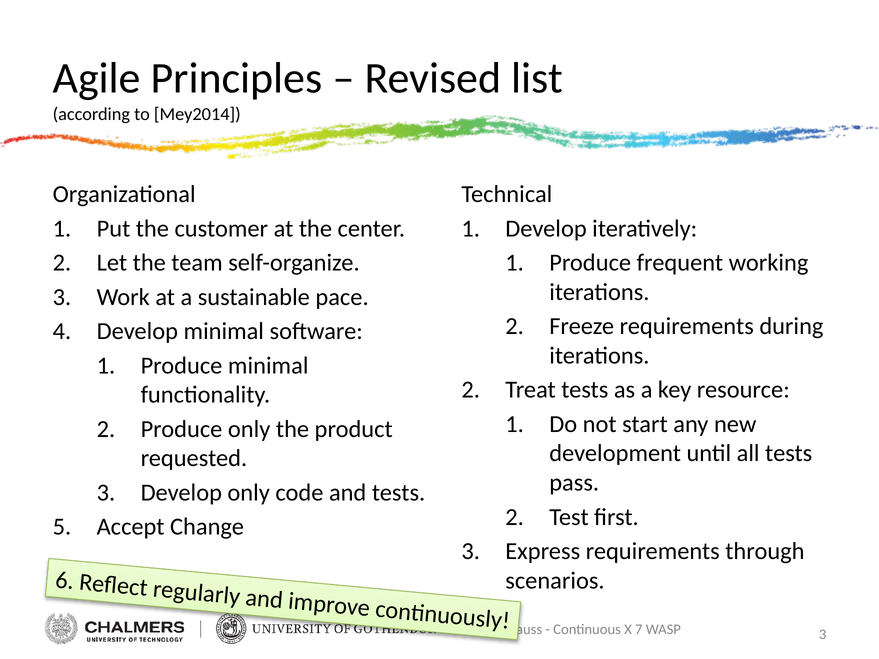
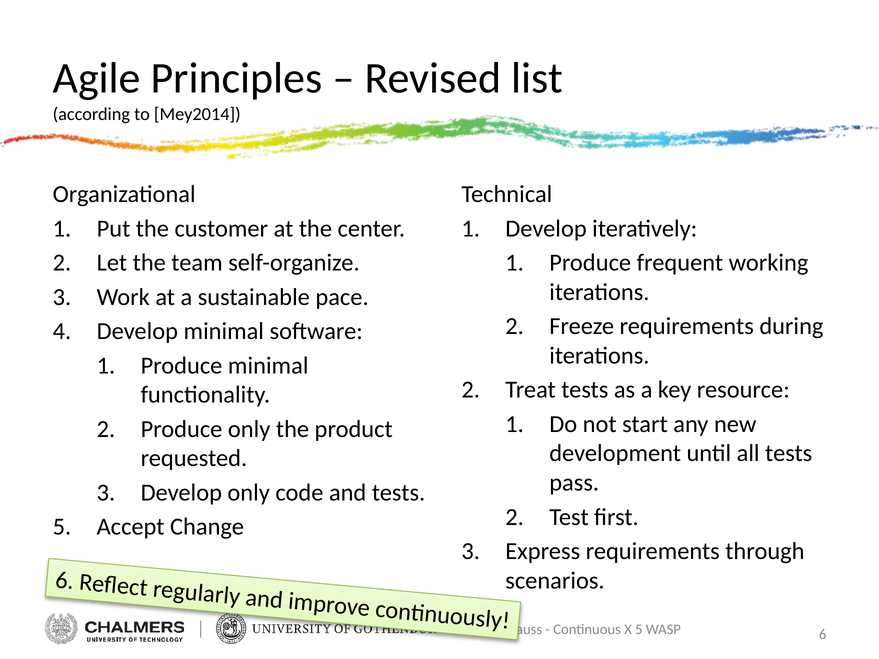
X 7: 7 -> 5 (639, 630)
WASP 3: 3 -> 6 (823, 635)
